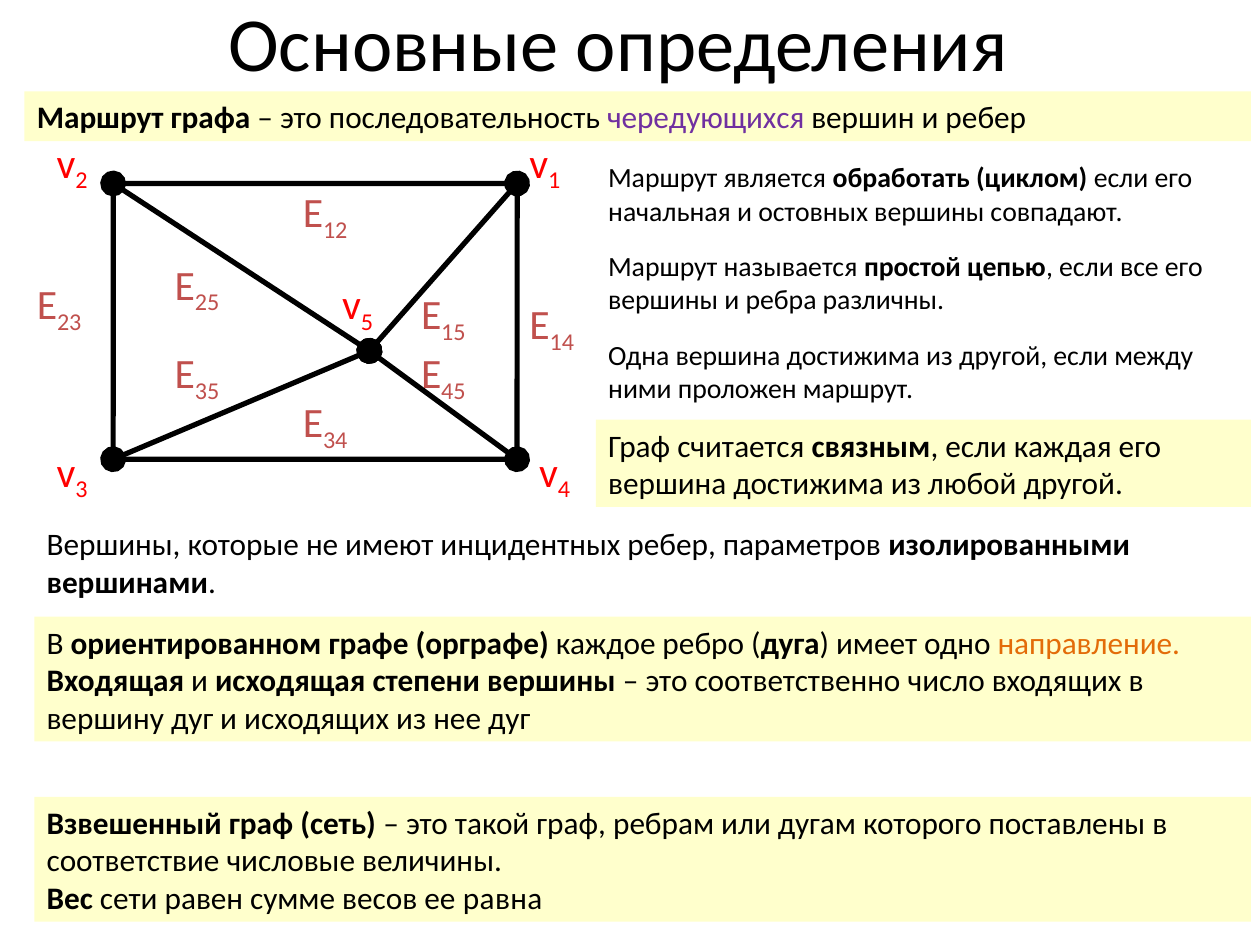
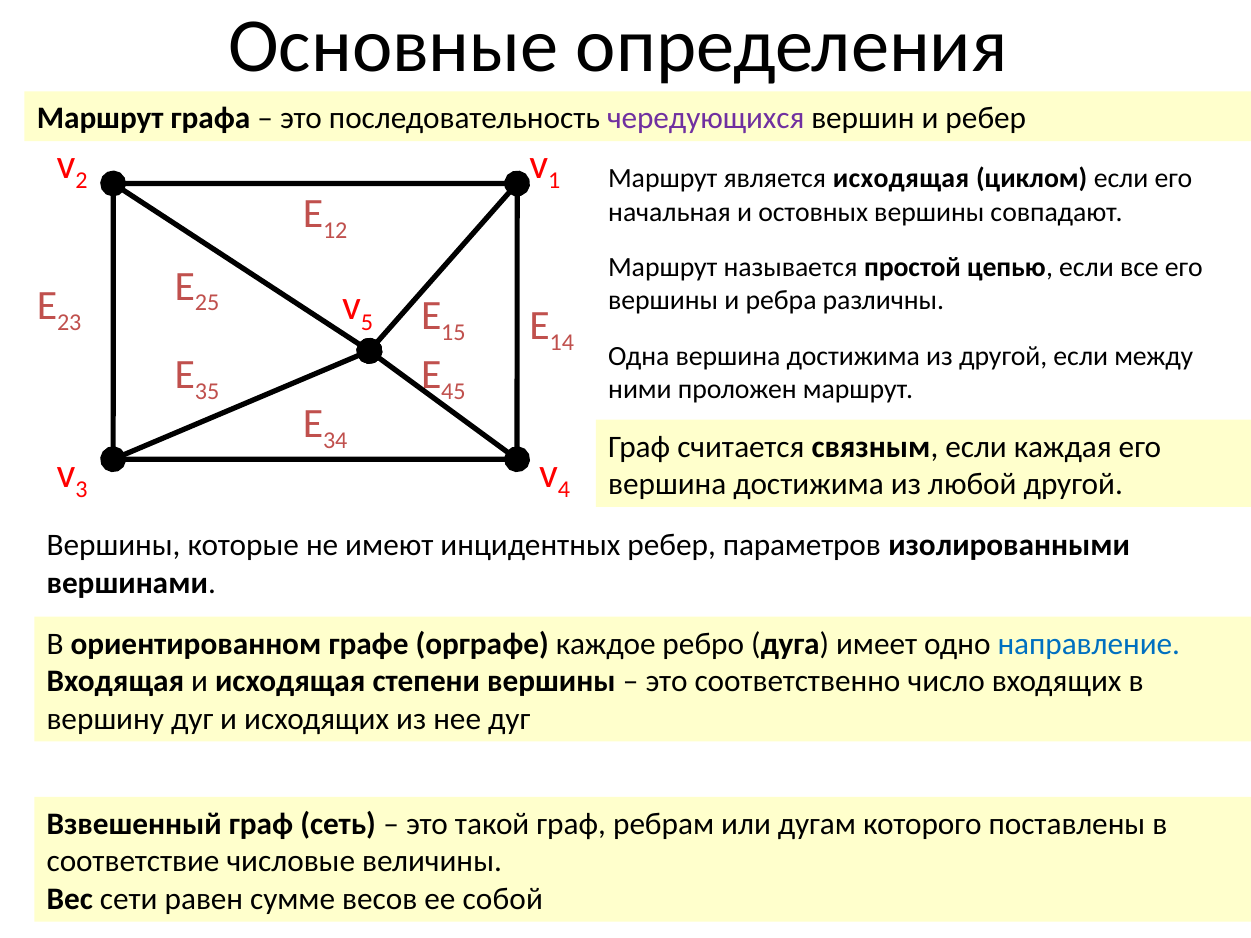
является обработать: обработать -> исходящая (901, 179)
направление colour: orange -> blue (1089, 644)
равна: равна -> собой (503, 899)
